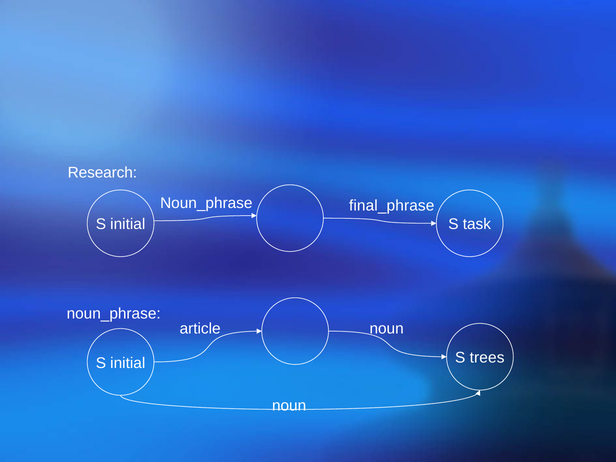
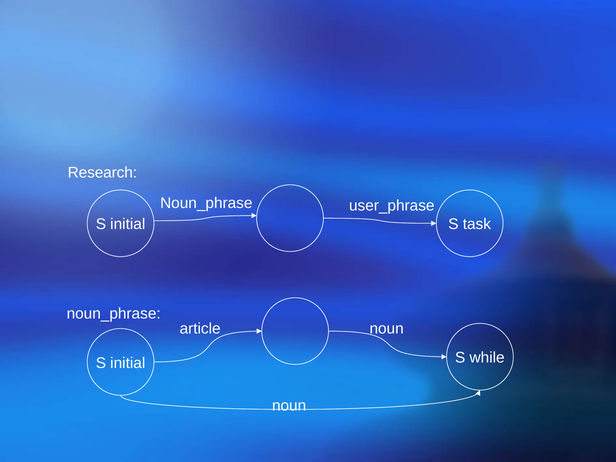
final_phrase: final_phrase -> user_phrase (392, 206)
trees: trees -> while (487, 358)
